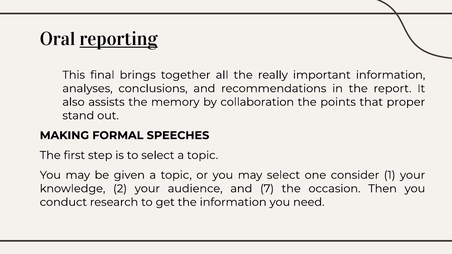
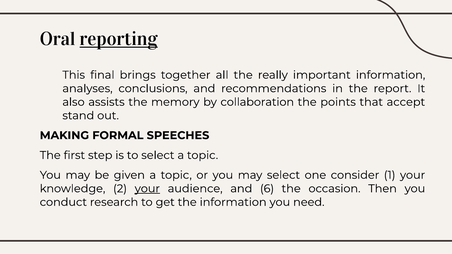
proper: proper -> accept (406, 102)
your underline: none -> present (147, 189)
7: 7 -> 6 (267, 189)
